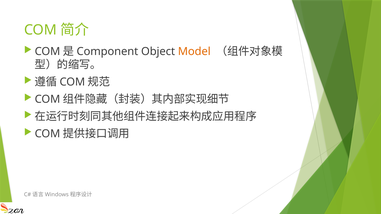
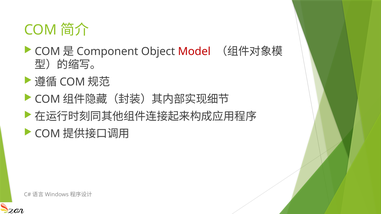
Model colour: orange -> red (194, 52)
